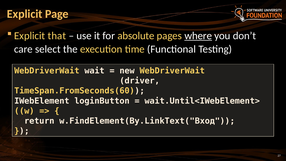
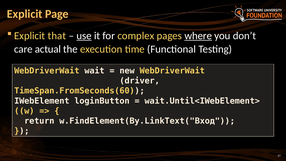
use underline: none -> present (84, 36)
absolute: absolute -> complex (136, 36)
select: select -> actual (48, 49)
